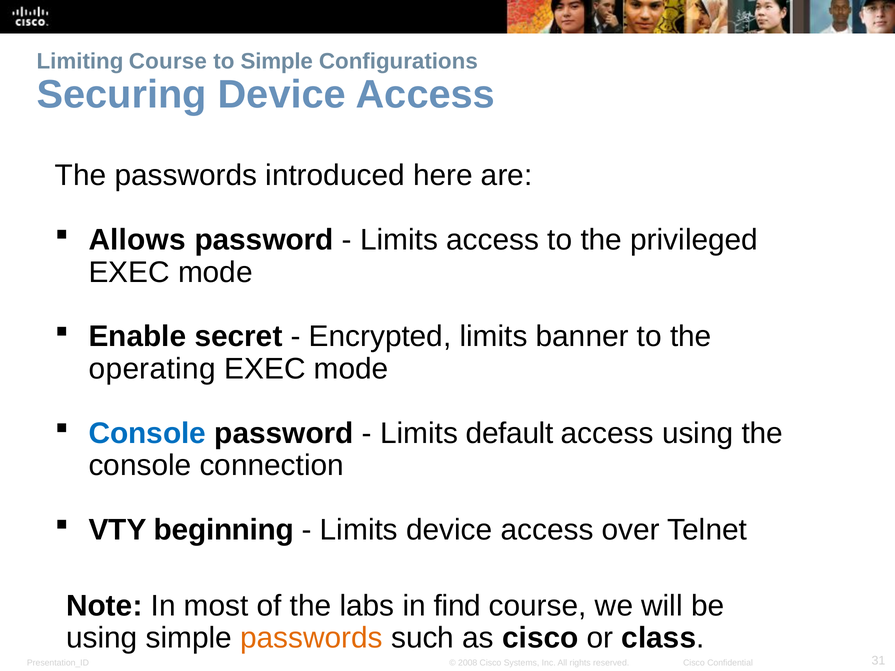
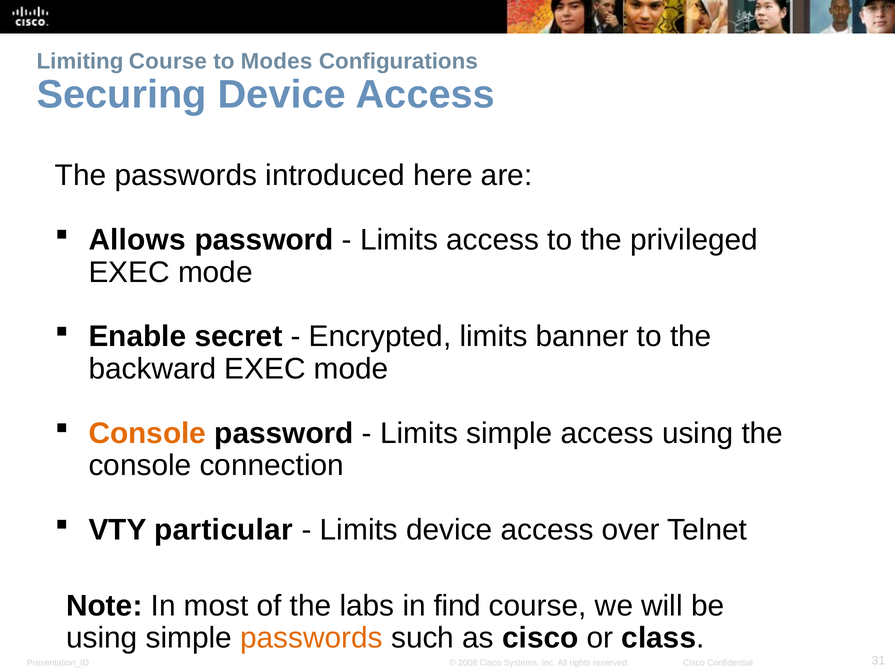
to Simple: Simple -> Modes (276, 61)
operating: operating -> backward (152, 369)
Console colour: blue -> orange (147, 433)
Limits default: default -> simple (509, 433)
beginning: beginning -> particular (224, 530)
